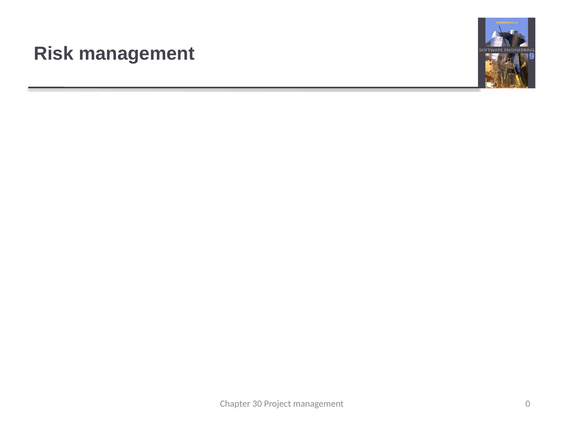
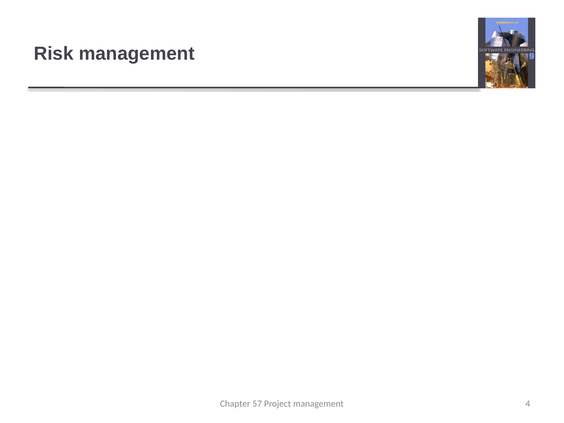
30: 30 -> 57 (257, 404)
0: 0 -> 4 (528, 404)
